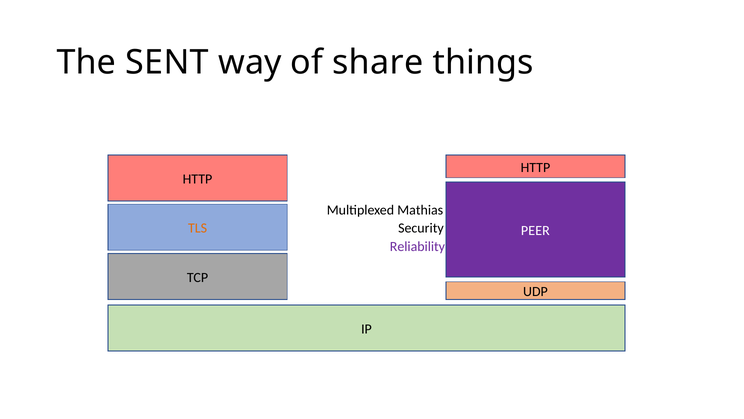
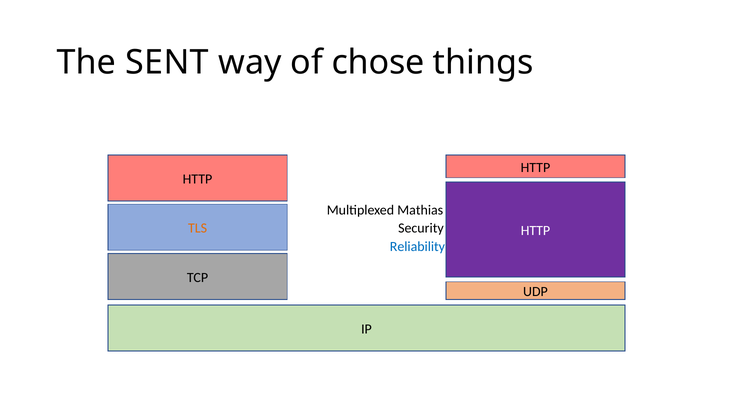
share: share -> chose (378, 62)
PEER: PEER -> HTTP (535, 230)
Reliability colour: purple -> blue (417, 246)
